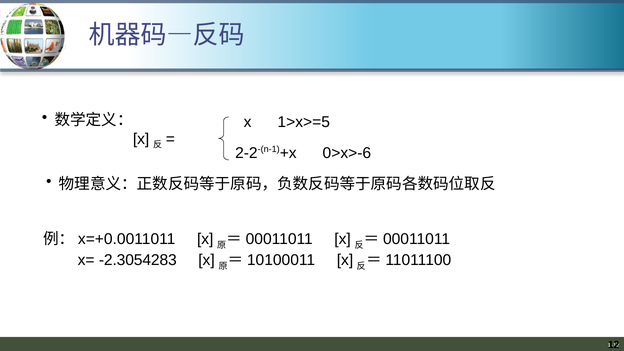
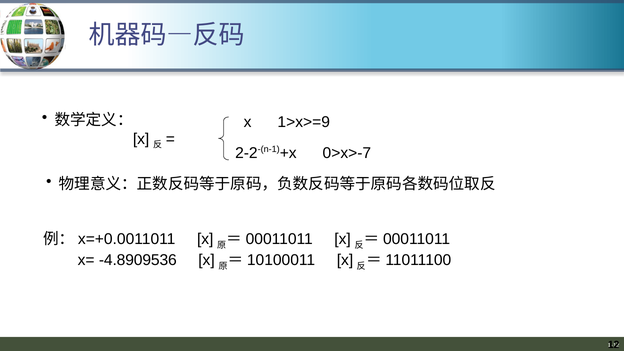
1>x>=5: 1>x>=5 -> 1>x>=9 (304, 122)
0>x>-6: 0>x>-6 -> 0>x>-7 (347, 153)
-2.3054283: -2.3054283 -> -4.8909536 (138, 260)
